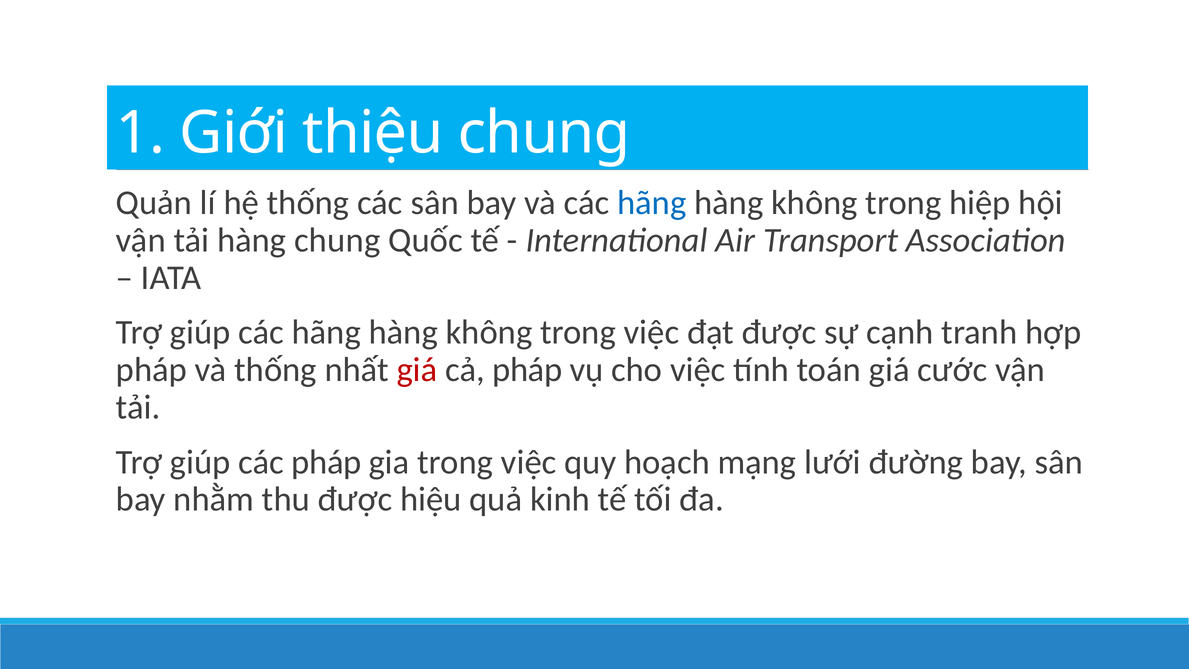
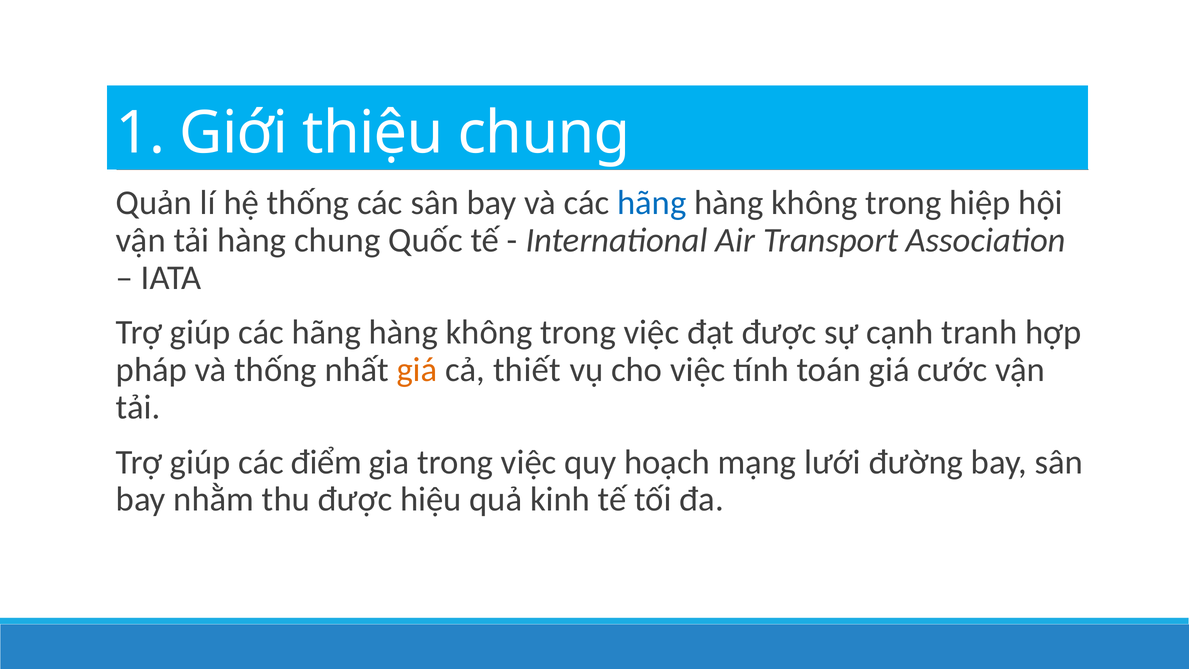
giá colour: red -> orange (417, 370)
cả pháp: pháp -> thiết (527, 370)
các pháp: pháp -> điểm (326, 462)
